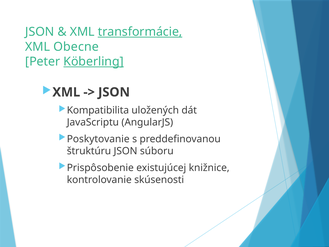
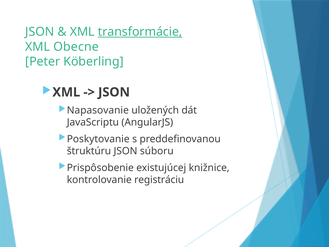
Köberling underline: present -> none (94, 61)
Kompatibilita: Kompatibilita -> Napasovanie (98, 110)
skúsenosti: skúsenosti -> registráciu (159, 180)
